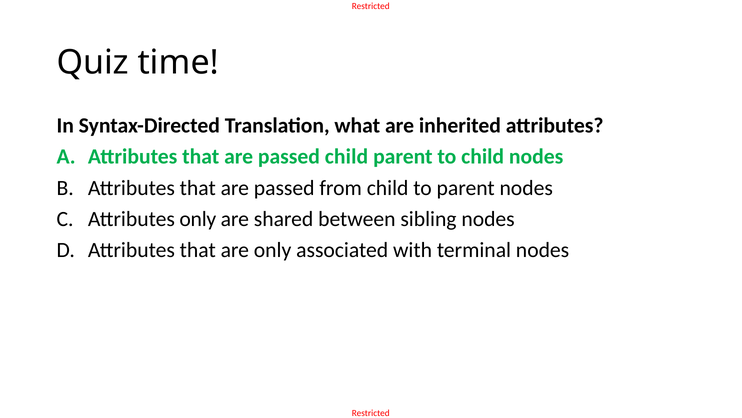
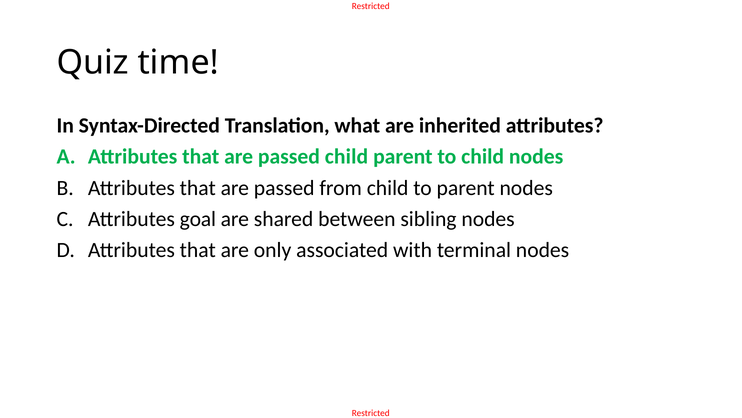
Attributes only: only -> goal (198, 219)
